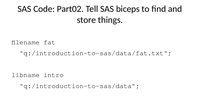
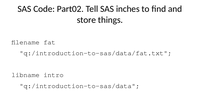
biceps: biceps -> inches (128, 9)
